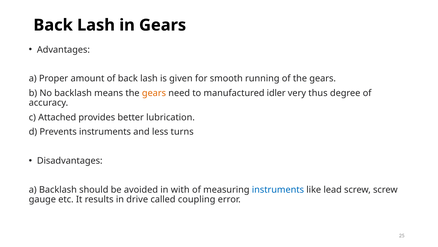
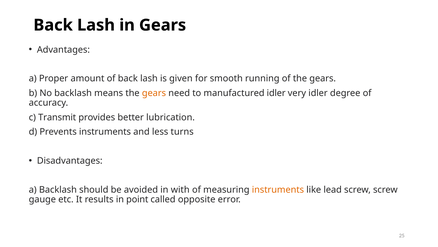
very thus: thus -> idler (318, 93)
Attached: Attached -> Transmit (57, 117)
instruments colour: blue -> orange (278, 189)
drive: drive -> point (137, 199)
coupling: coupling -> opposite (197, 199)
